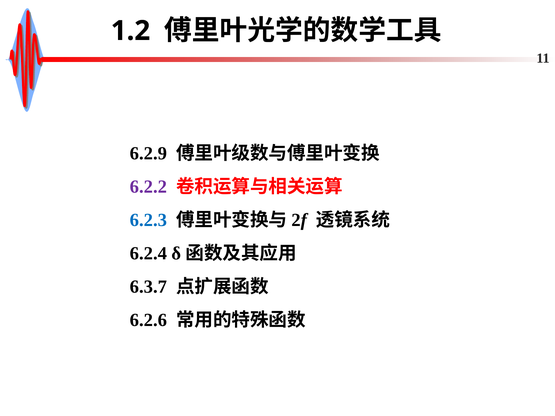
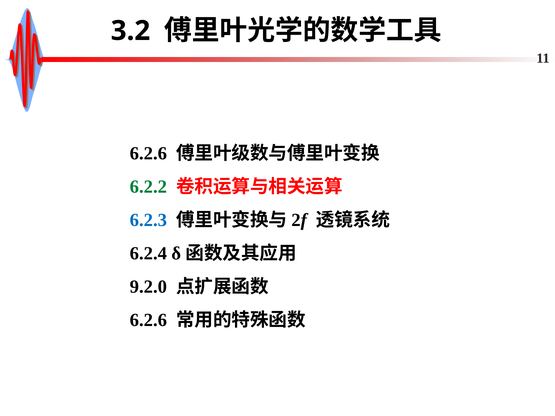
1.2: 1.2 -> 3.2 (131, 31)
6.2.9: 6.2.9 -> 6.2.6 (148, 154)
6.2.2 colour: purple -> green (148, 187)
6.3.7: 6.3.7 -> 9.2.0 (148, 287)
